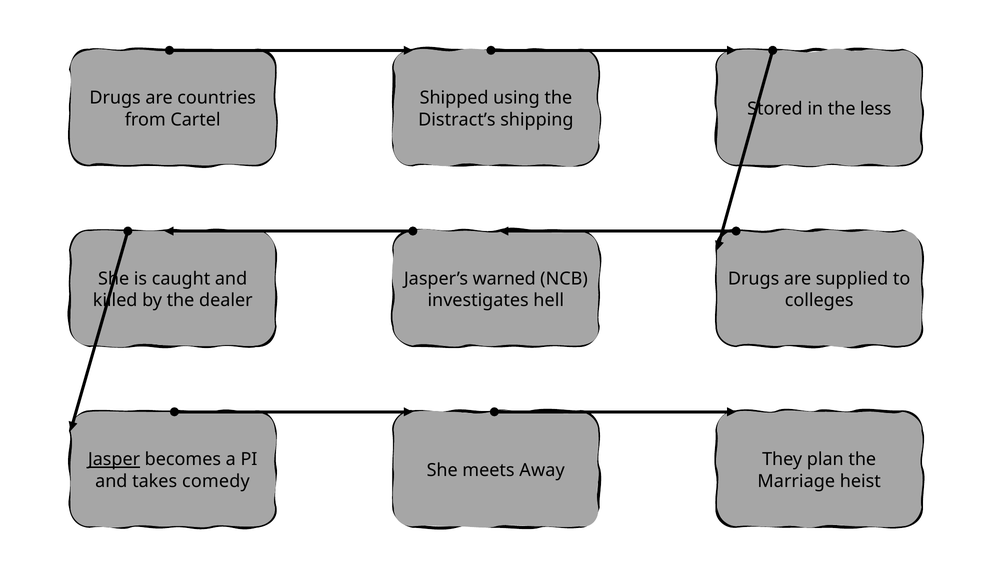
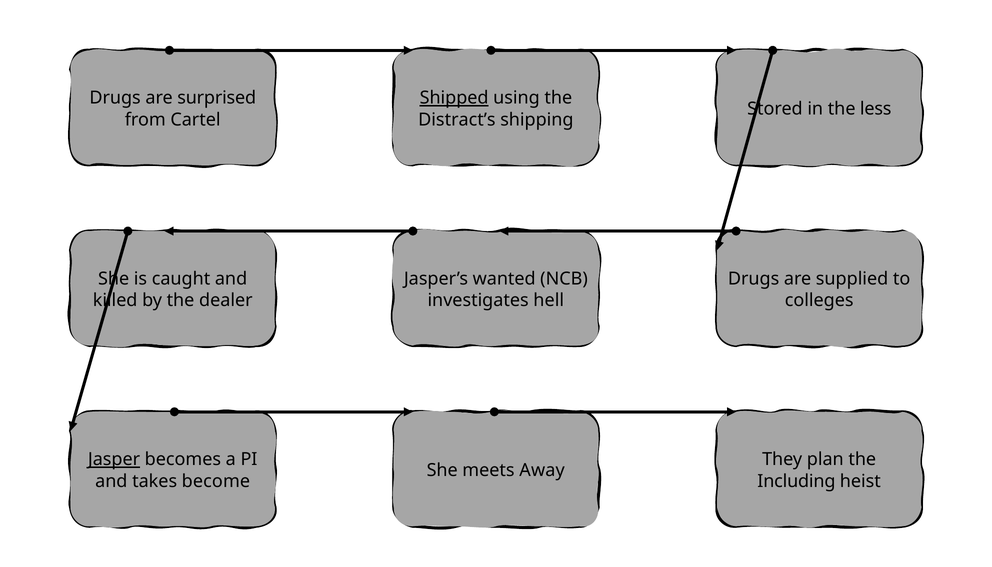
countries: countries -> surprised (217, 98)
Shipped underline: none -> present (454, 98)
warned: warned -> wanted (504, 279)
comedy: comedy -> become (216, 481)
Marriage: Marriage -> Including (796, 481)
